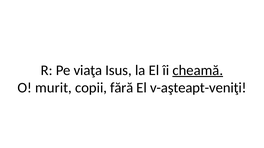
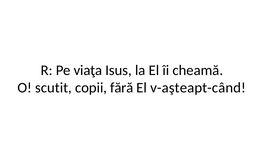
cheamă underline: present -> none (198, 70)
murit: murit -> scutit (54, 88)
v-aşteapt-veniţi: v-aşteapt-veniţi -> v-aşteapt-când (198, 88)
